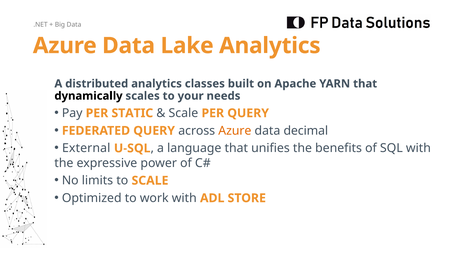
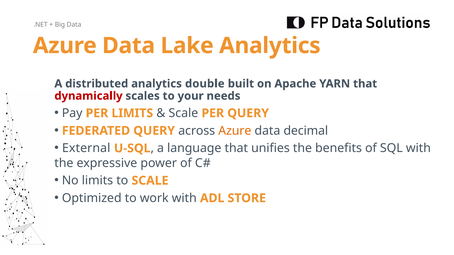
classes: classes -> double (205, 84)
dynamically colour: black -> red (88, 96)
PER STATIC: STATIC -> LIMITS (132, 113)
